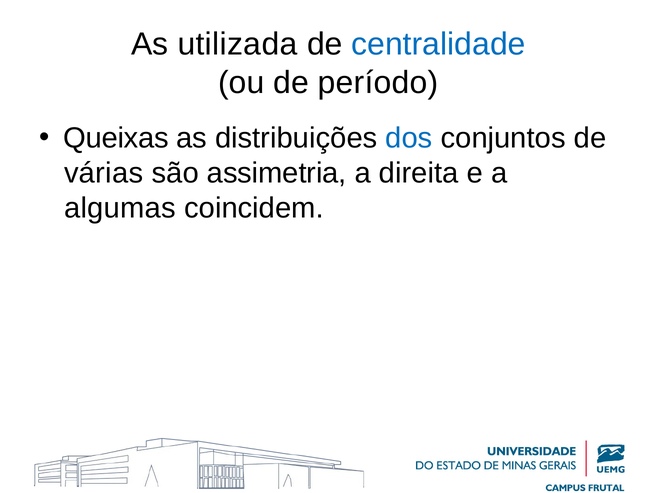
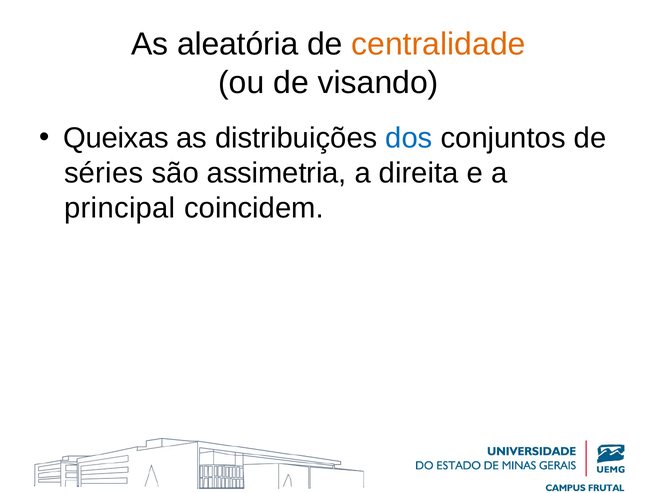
utilizada: utilizada -> aleatória (238, 44)
centralidade colour: blue -> orange (438, 44)
período: período -> visando (378, 83)
várias: várias -> séries (104, 173)
algumas: algumas -> principal (120, 208)
